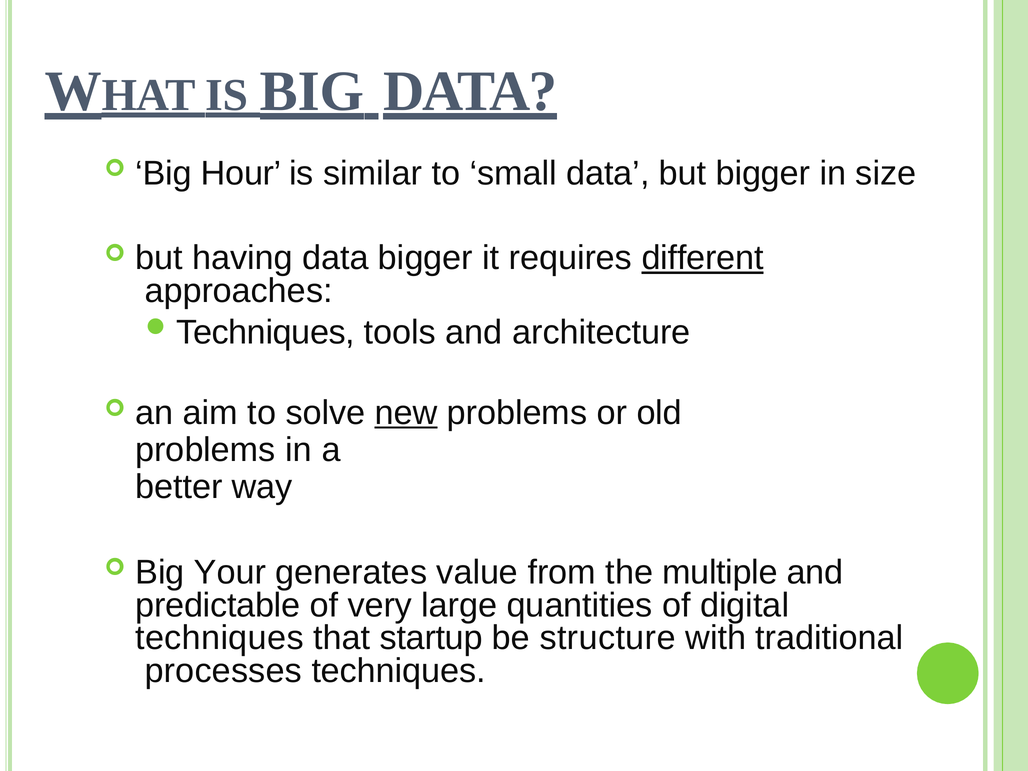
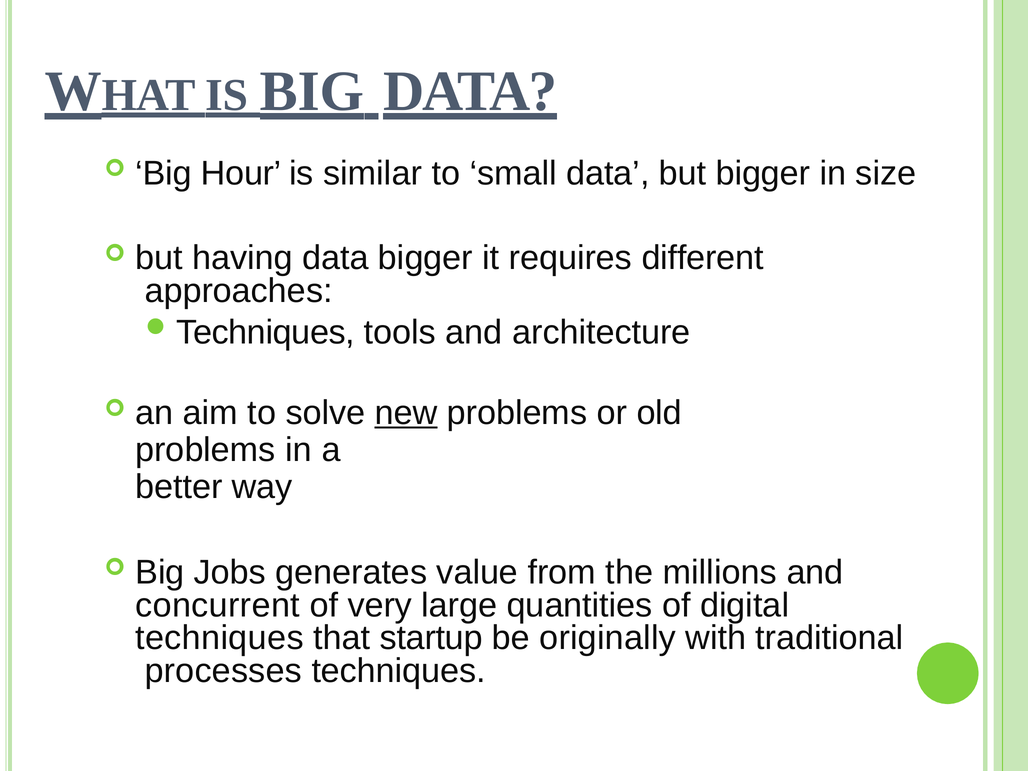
different underline: present -> none (703, 258)
Your: Your -> Jobs (230, 572)
multiple: multiple -> millions (720, 572)
predictable: predictable -> concurrent (218, 605)
structure: structure -> originally (608, 638)
